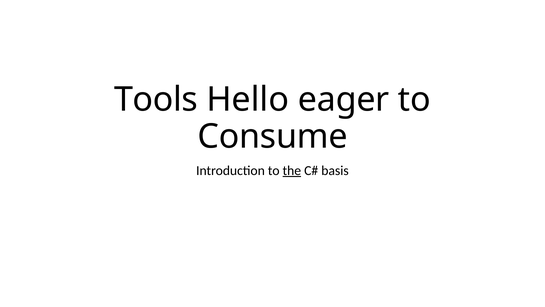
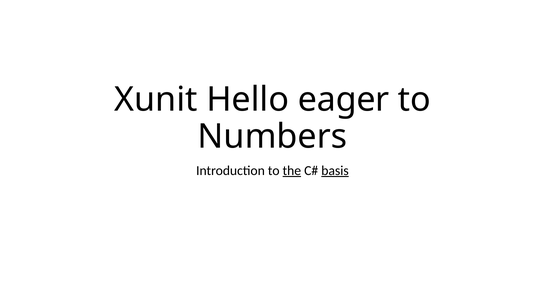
Tools: Tools -> Xunit (156, 99)
Consume: Consume -> Numbers (272, 136)
basis underline: none -> present (335, 170)
